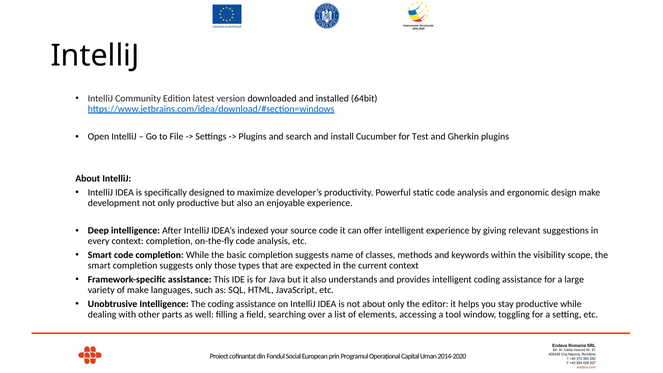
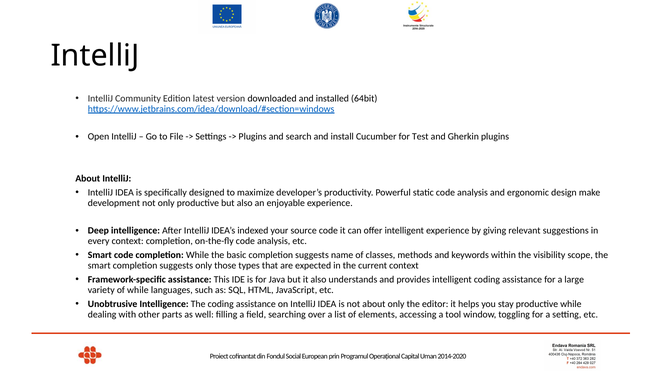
of make: make -> while (138, 290)
